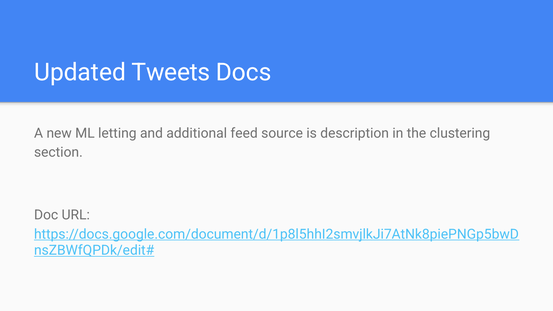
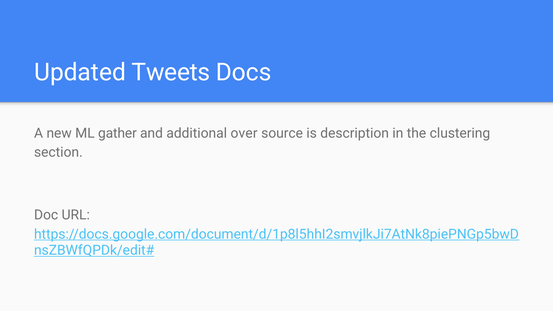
letting: letting -> gather (117, 133)
feed: feed -> over (244, 133)
